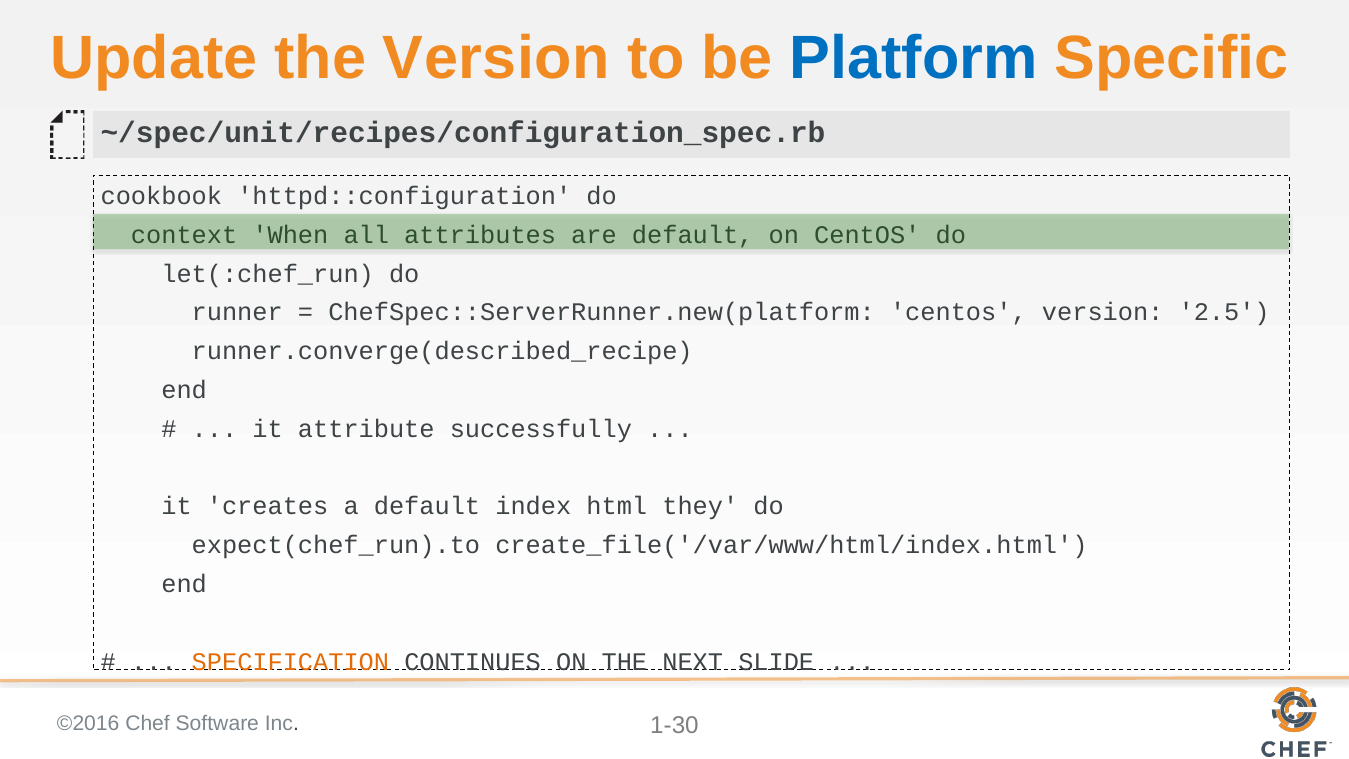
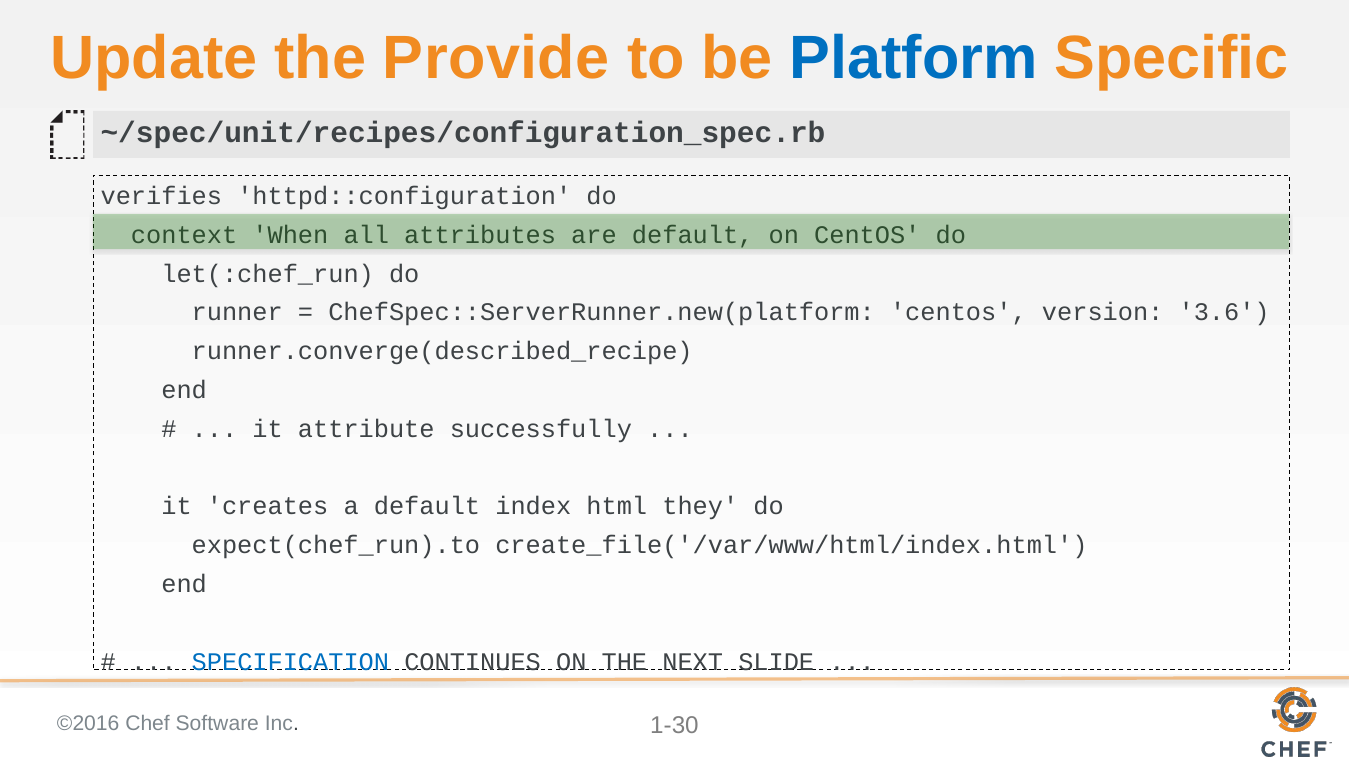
the Version: Version -> Provide (496, 58)
cookbook: cookbook -> verifies (161, 196)
2.5: 2.5 -> 3.6 (1224, 312)
SPECIFICATION colour: orange -> blue (290, 661)
